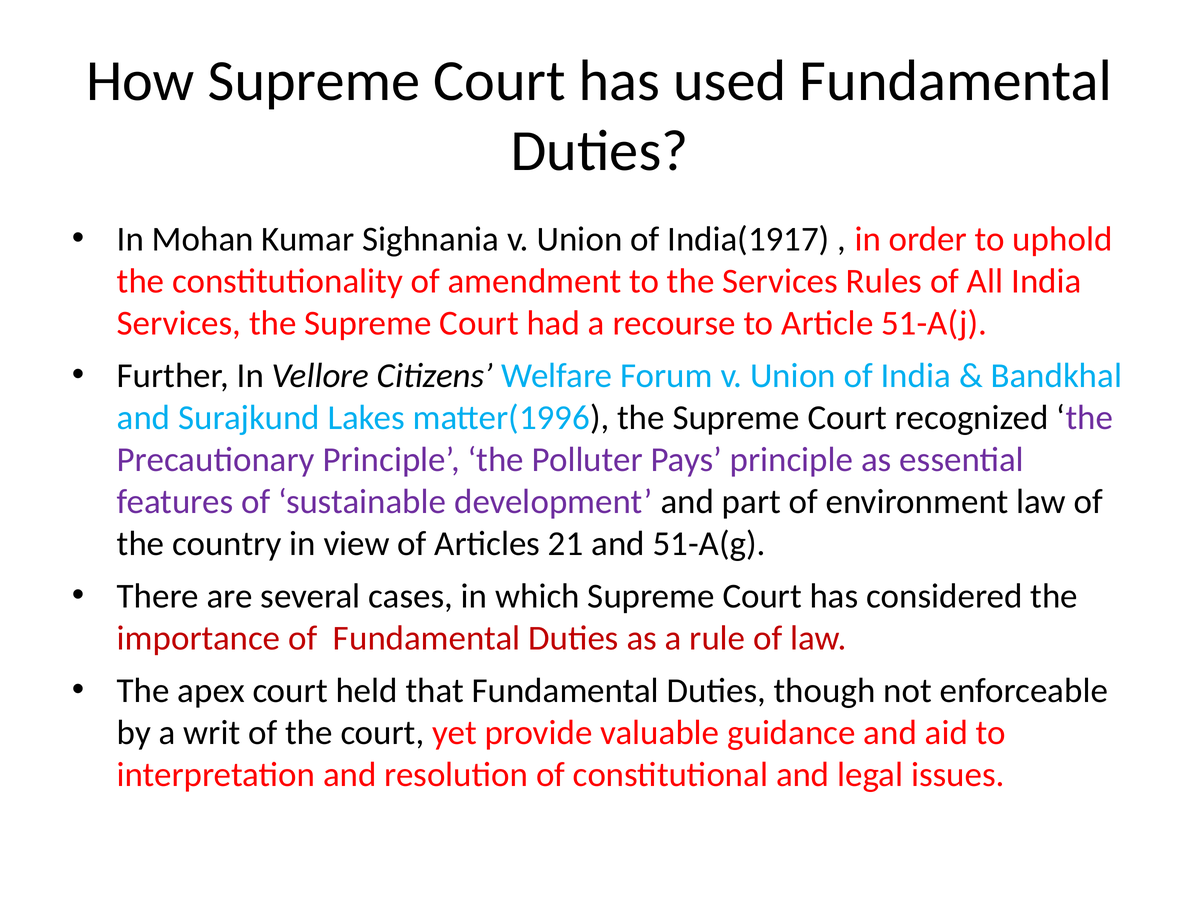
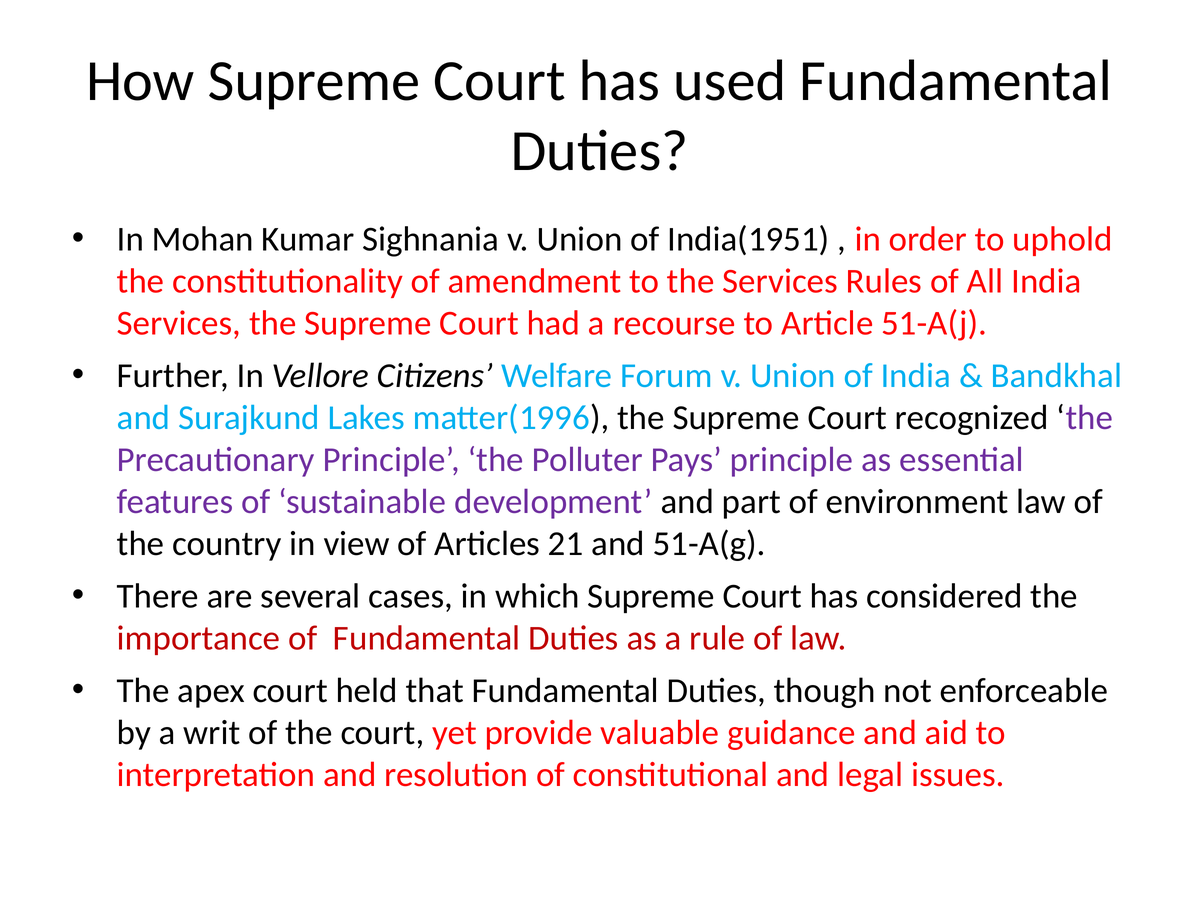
India(1917: India(1917 -> India(1951 (748, 239)
